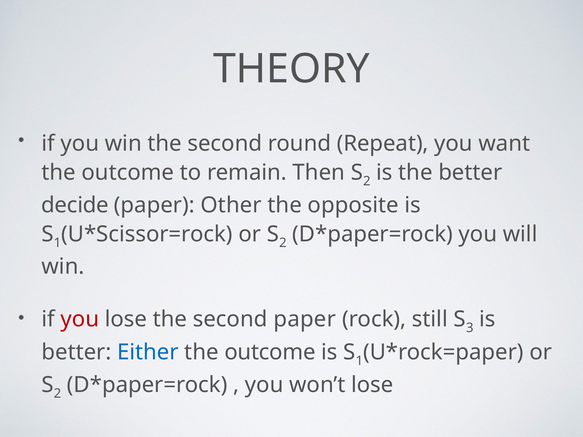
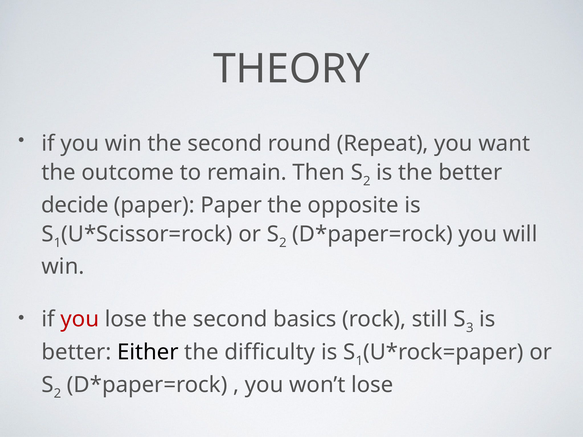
paper Other: Other -> Paper (231, 205)
second paper: paper -> basics (305, 319)
Either colour: blue -> black (148, 352)
outcome: outcome -> difficulty (270, 352)
